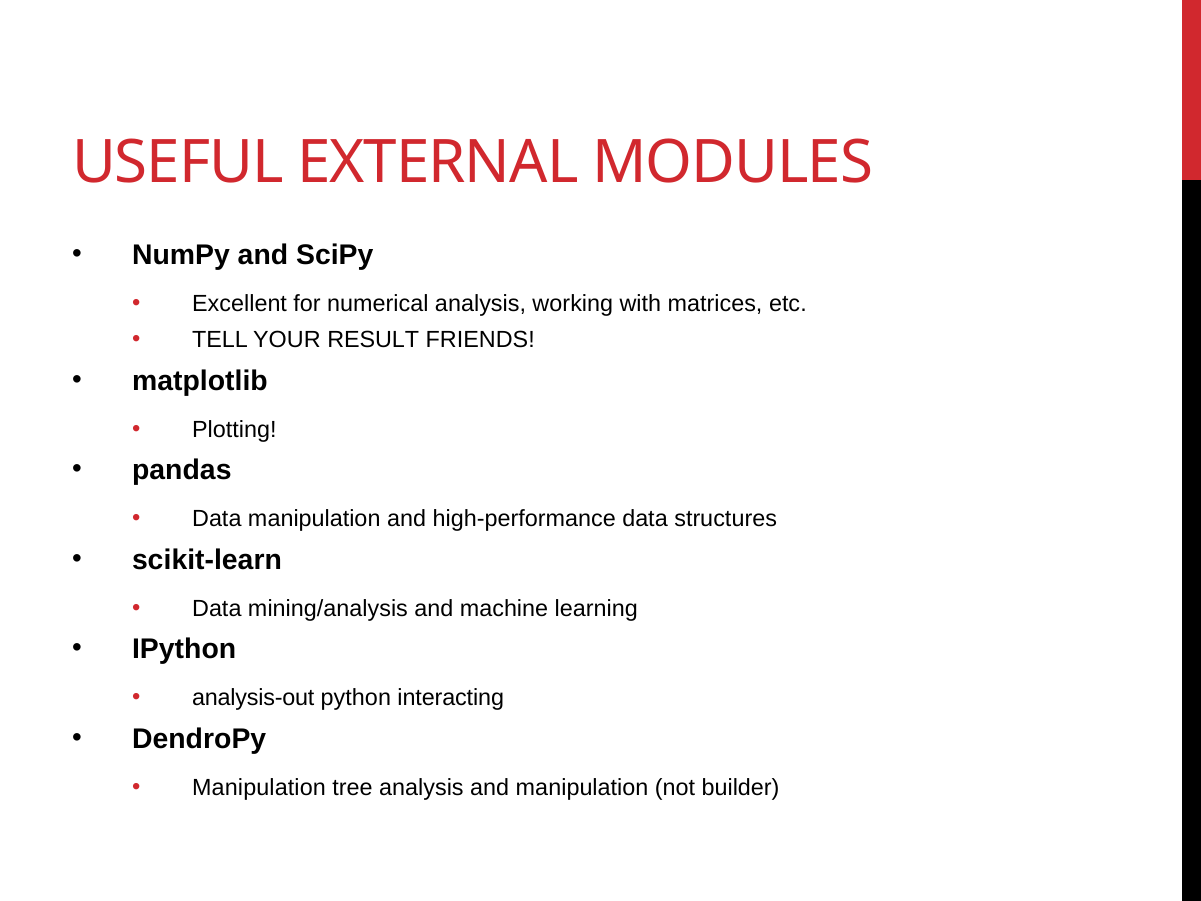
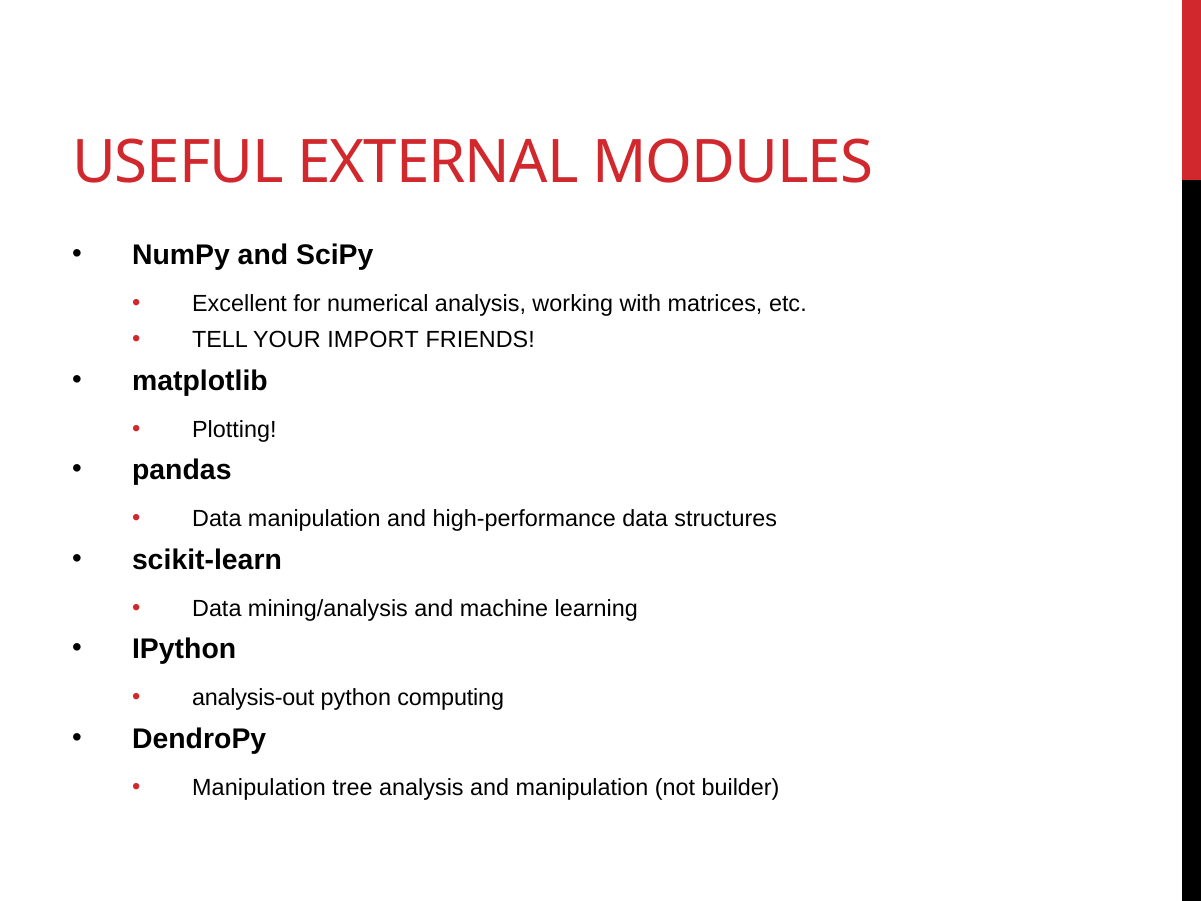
RESULT: RESULT -> IMPORT (373, 340)
interacting: interacting -> computing (451, 698)
